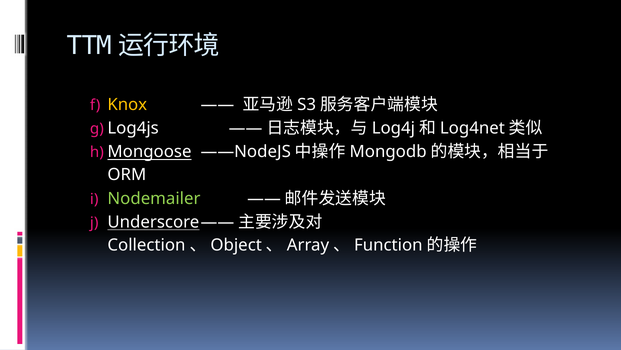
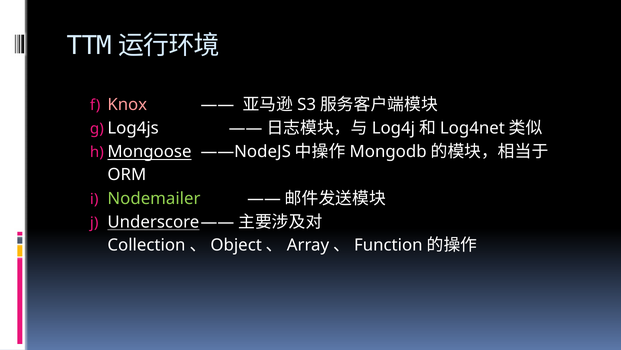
Knox colour: yellow -> pink (127, 104)
